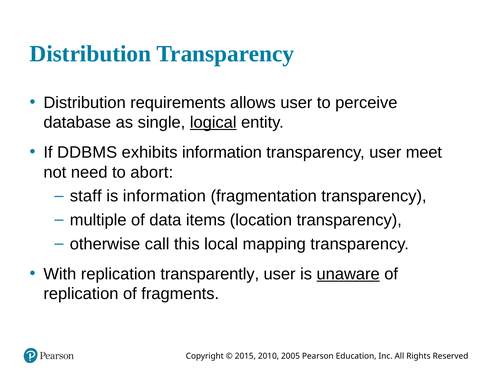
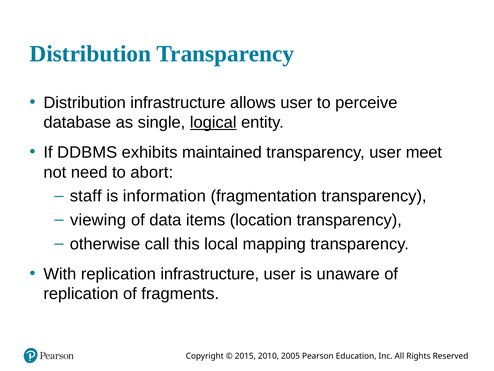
Distribution requirements: requirements -> infrastructure (178, 102)
exhibits information: information -> maintained (222, 152)
multiple: multiple -> viewing (98, 220)
replication transparently: transparently -> infrastructure (210, 274)
unaware underline: present -> none (348, 274)
